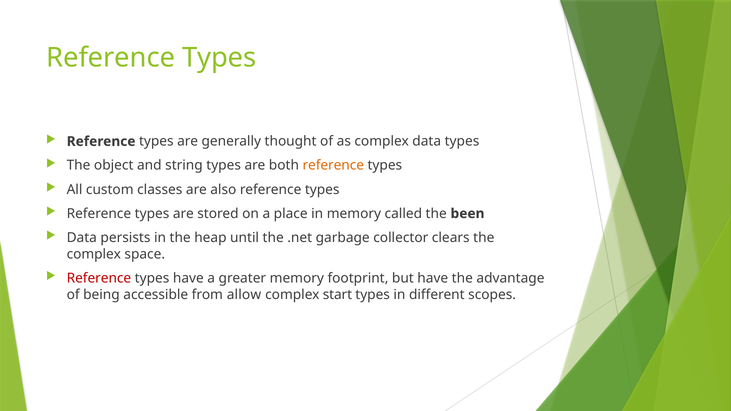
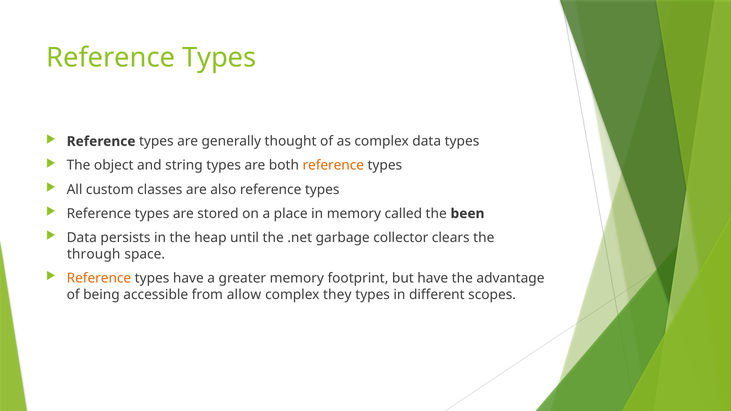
complex: complex -> through (94, 254)
Reference colour: red -> orange (99, 278)
start: start -> they (337, 295)
